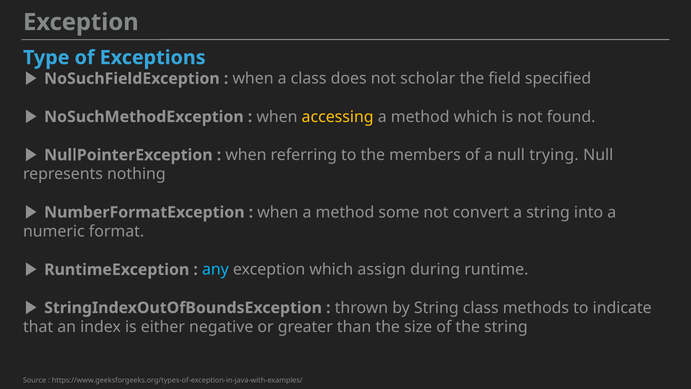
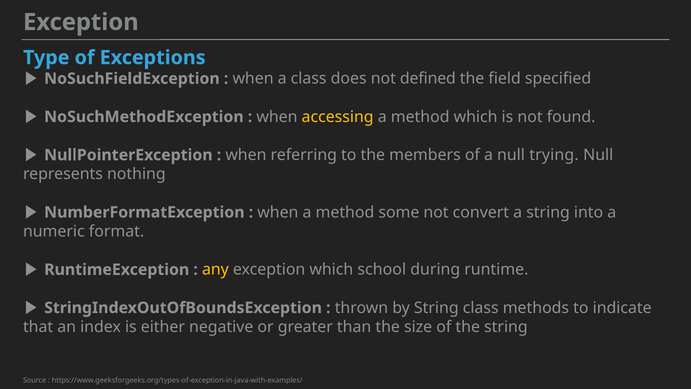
scholar: scholar -> defined (428, 79)
any colour: light blue -> yellow (215, 269)
assign: assign -> school (382, 269)
